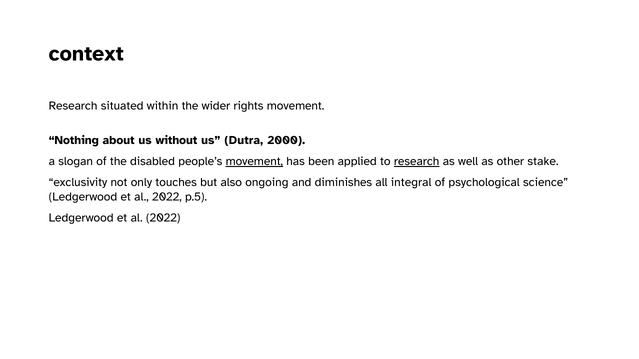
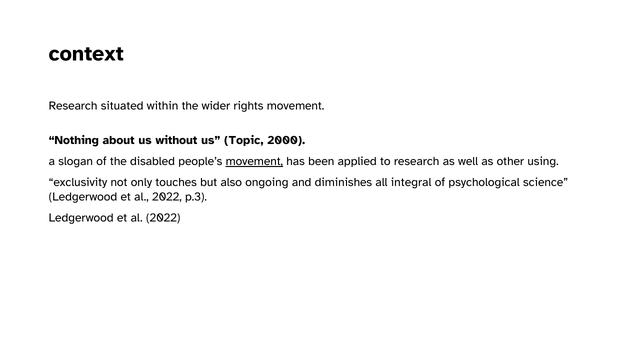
Dutra: Dutra -> Topic (244, 140)
research underline: present -> none (417, 161)
stake: stake -> using (543, 161)
p.5: p.5 -> p.3 (196, 197)
